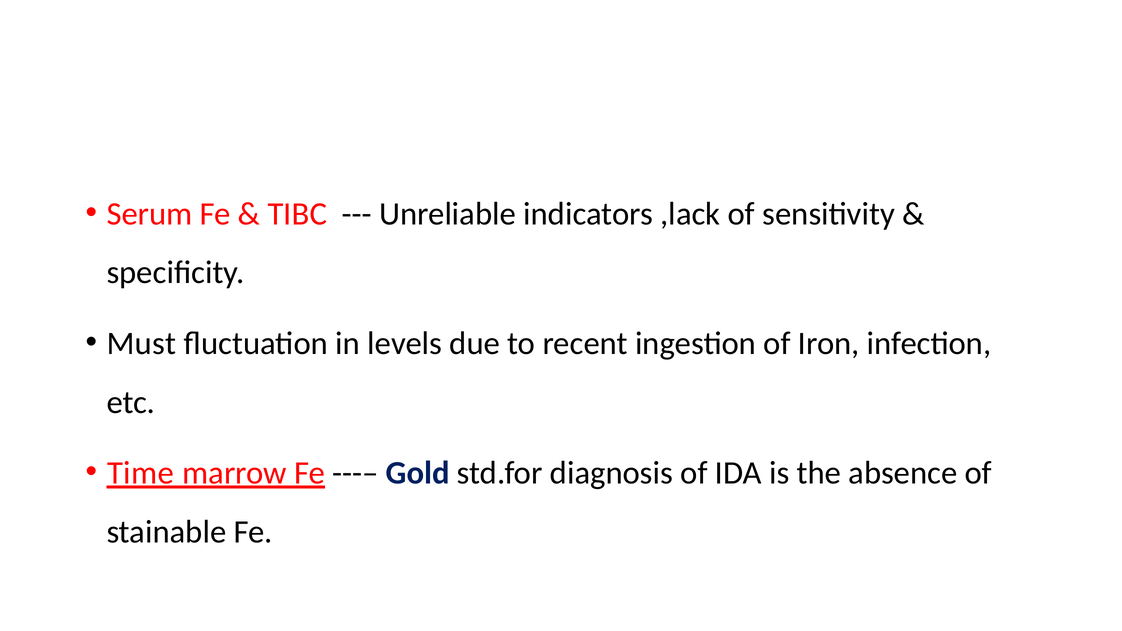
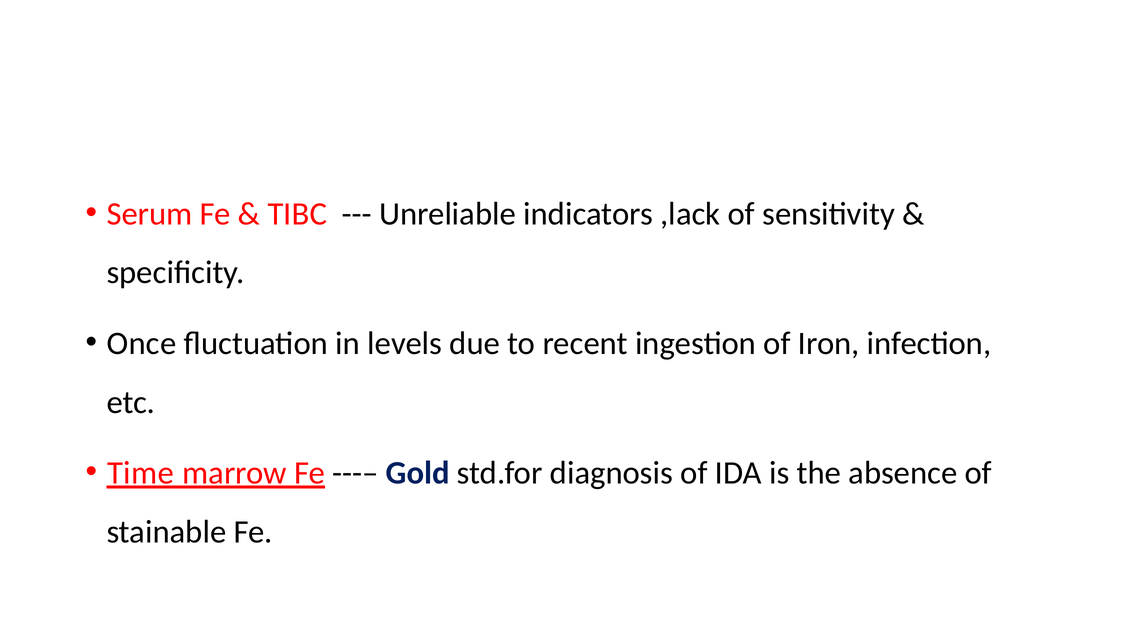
Must: Must -> Once (141, 343)
